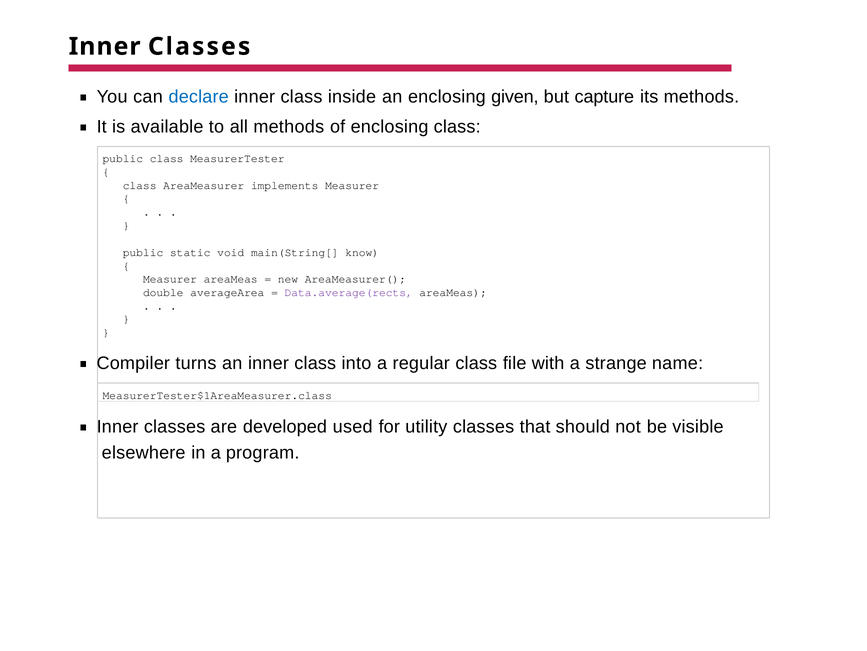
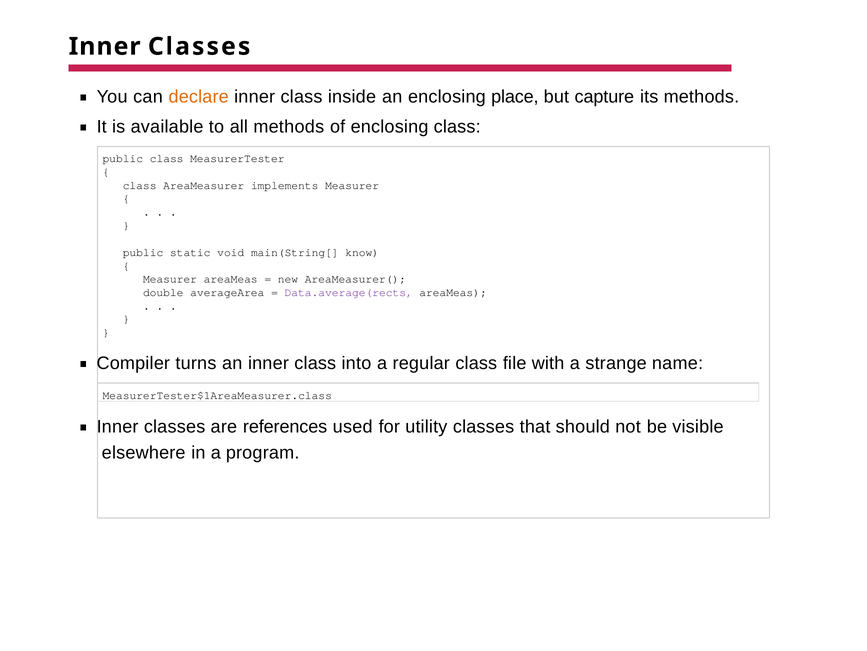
declare colour: blue -> orange (199, 97)
given: given -> place (515, 97)
developed: developed -> references (285, 426)
